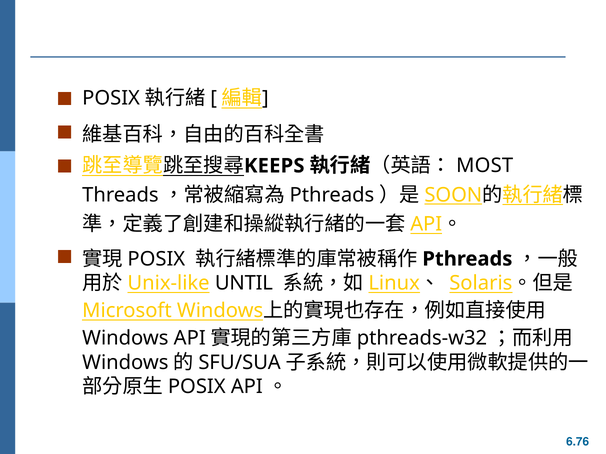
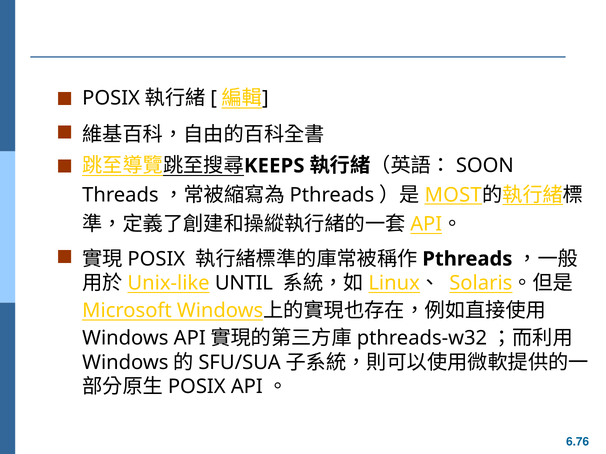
MOST: MOST -> SOON (485, 166)
SOON: SOON -> MOST (453, 195)
